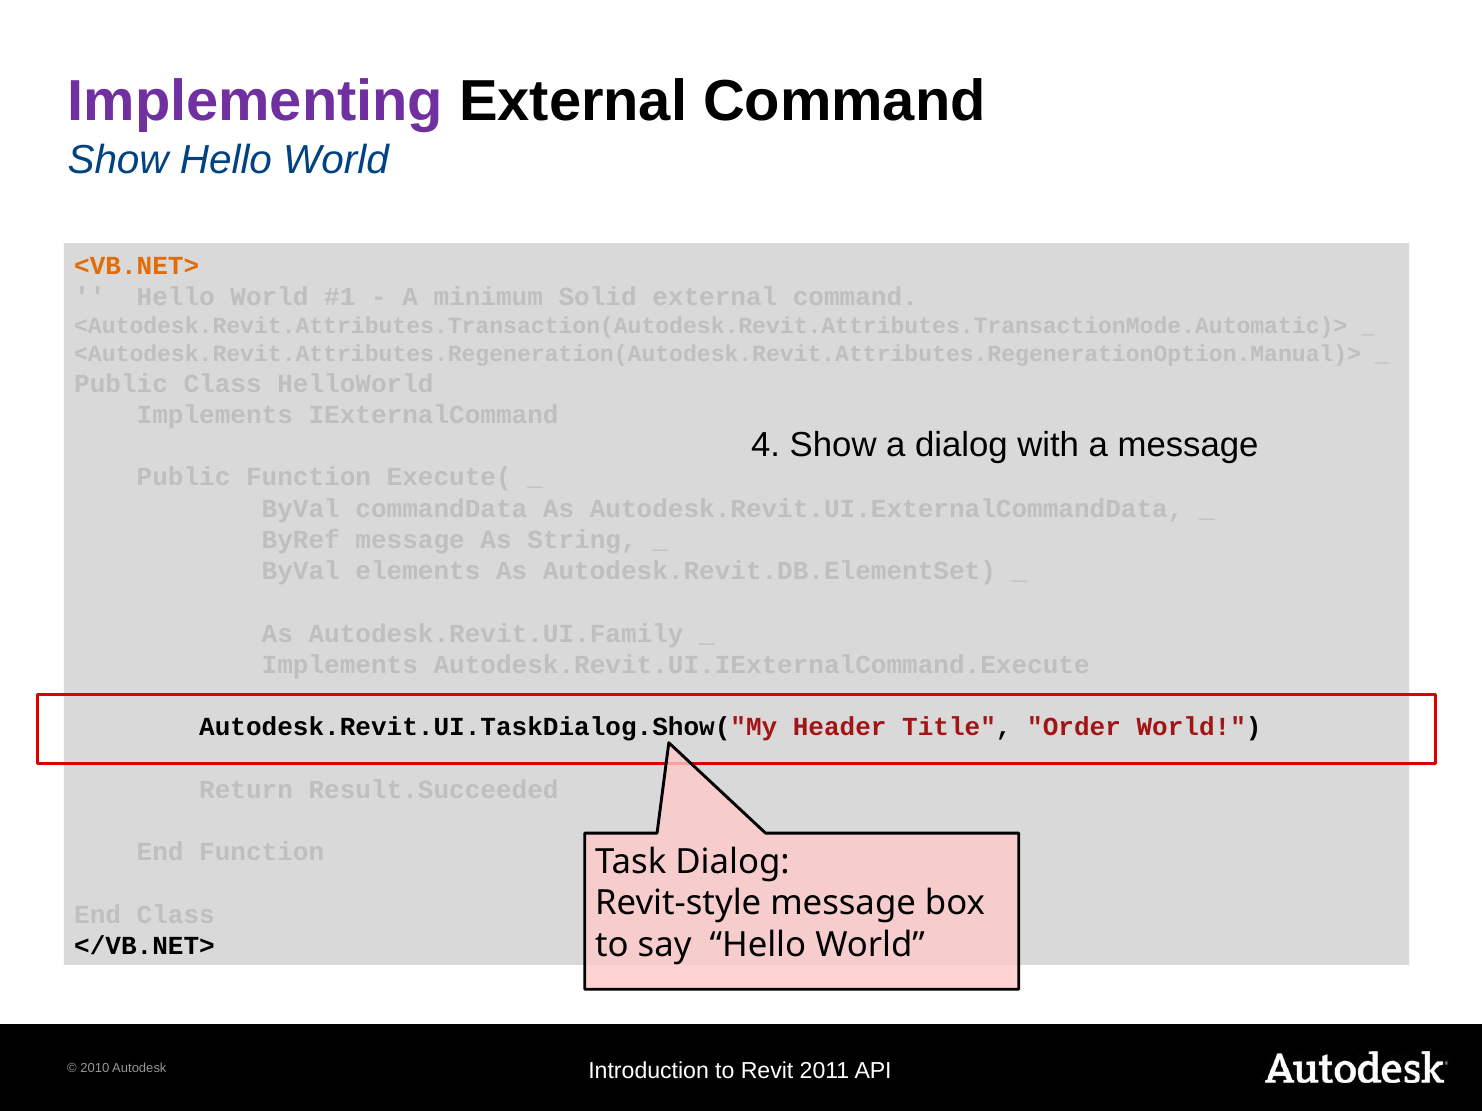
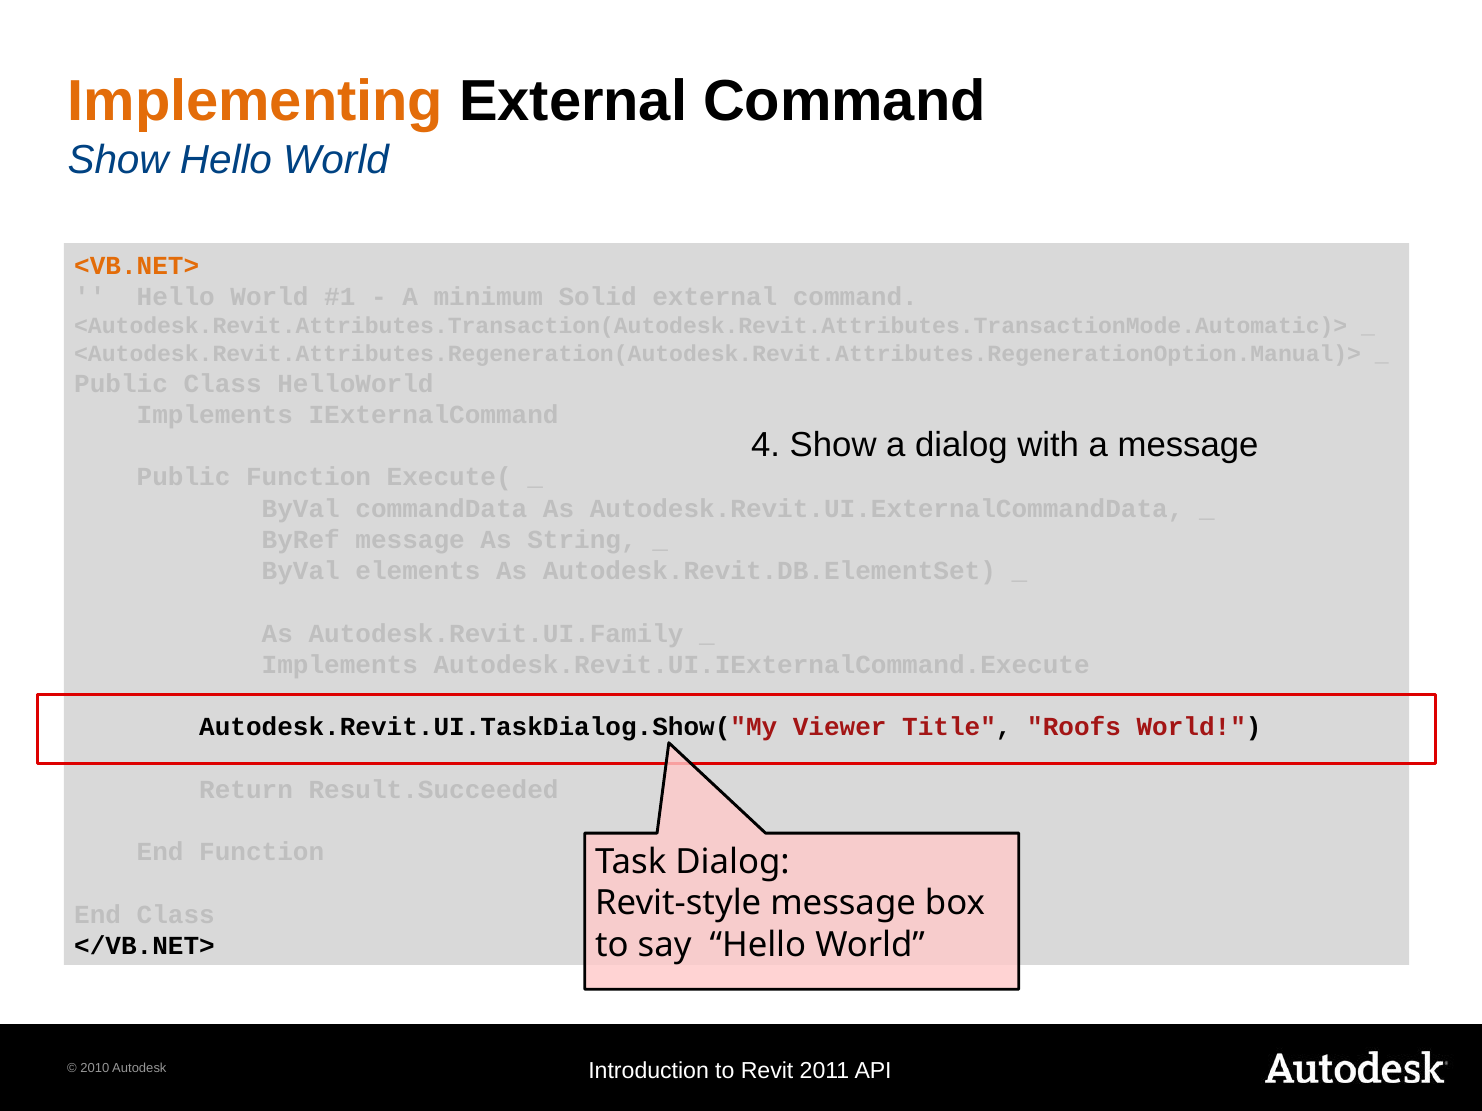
Implementing colour: purple -> orange (255, 102)
Header: Header -> Viewer (840, 727)
Order: Order -> Roofs (1074, 727)
